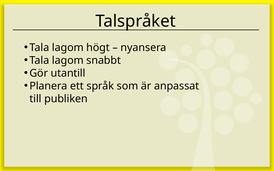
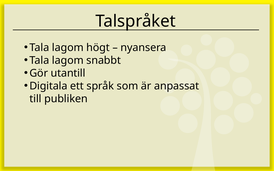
Planera: Planera -> Digitala (48, 86)
